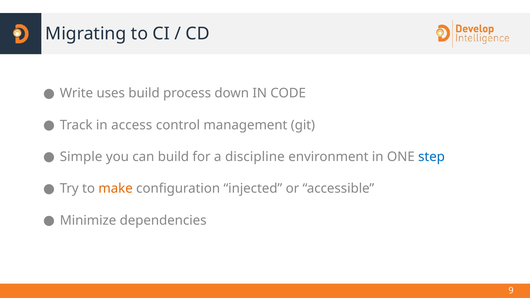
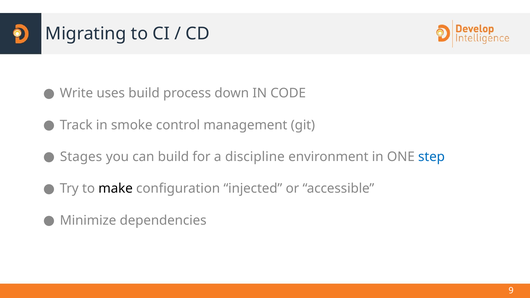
access: access -> smoke (132, 125)
Simple: Simple -> Stages (81, 157)
make colour: orange -> black (116, 189)
